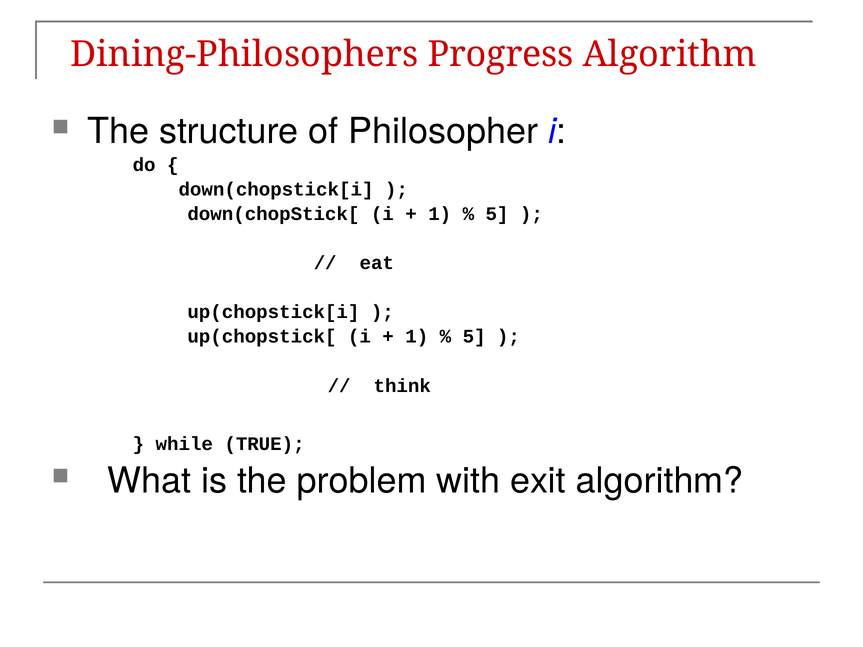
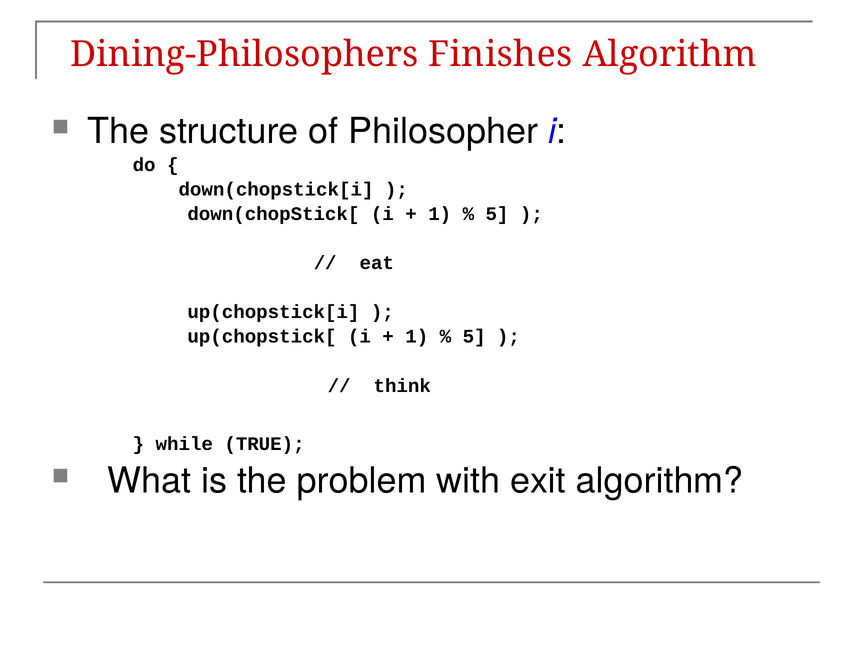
Progress: Progress -> Finishes (500, 55)
